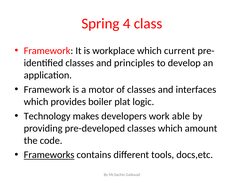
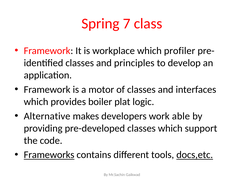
4: 4 -> 7 (127, 24)
current: current -> profiler (180, 51)
Technology: Technology -> Alternative (47, 116)
amount: amount -> support (201, 128)
docs,etc underline: none -> present (195, 155)
